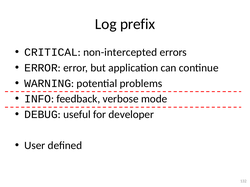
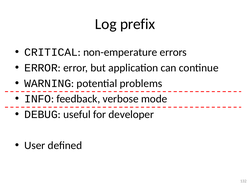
non-intercepted: non-intercepted -> non-emperature (120, 52)
